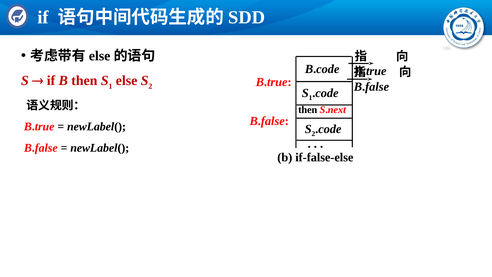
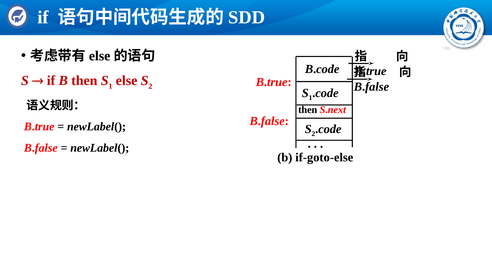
if-false-else: if-false-else -> if-goto-else (324, 157)
